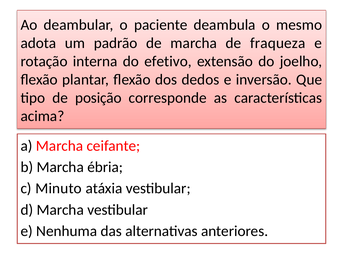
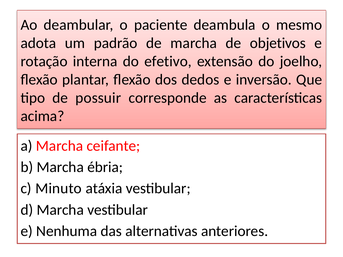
fraqueza: fraqueza -> objetivos (278, 43)
posição: posição -> possuir (98, 98)
